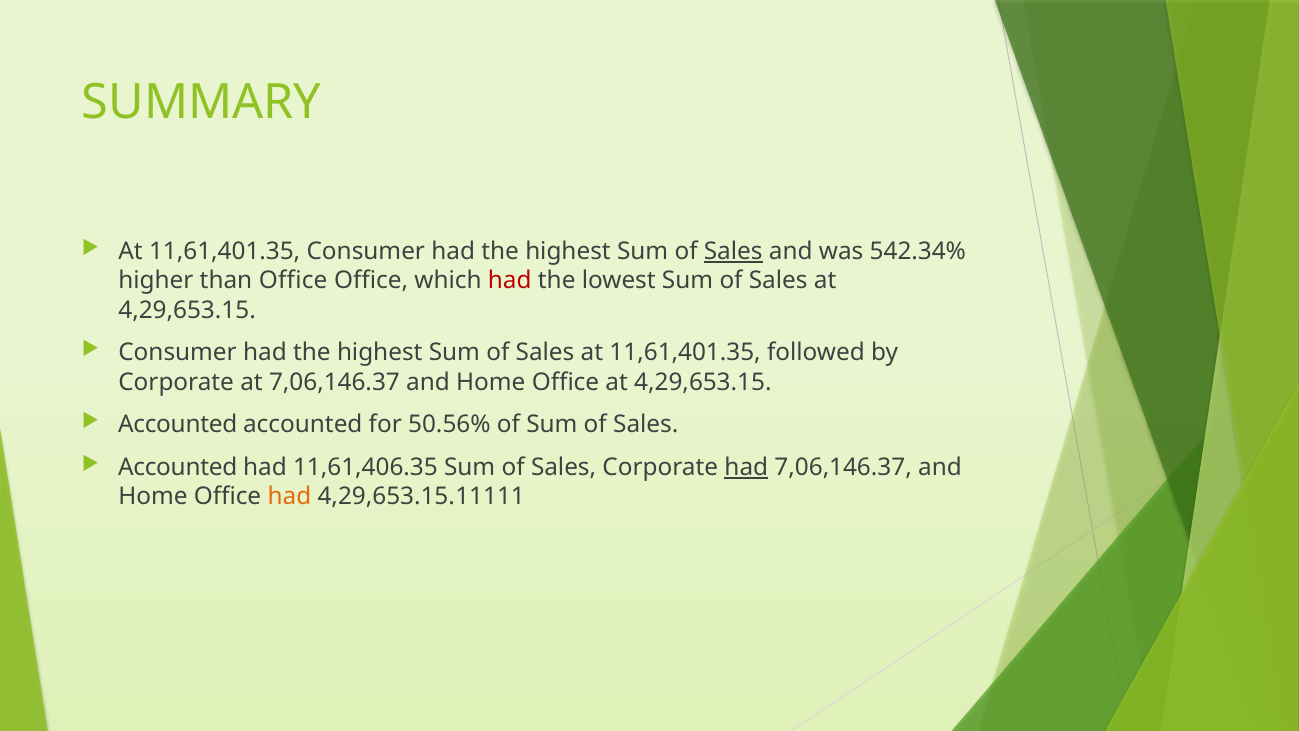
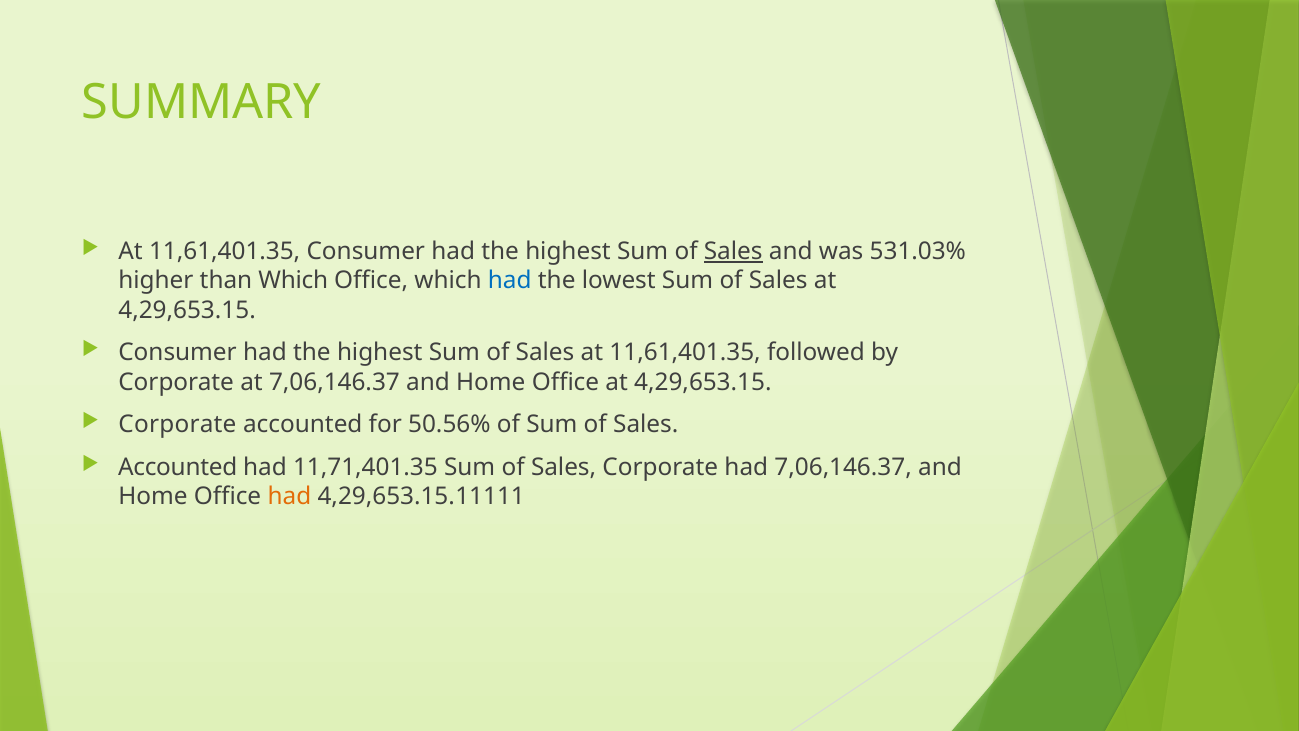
542.34%: 542.34% -> 531.03% (918, 251)
than Office: Office -> Which (293, 281)
had colour: red -> blue (510, 281)
Accounted: Accounted -> Corporate (177, 425)
11,61,406.35: 11,61,406.35 -> 11,71,401.35 (365, 467)
had underline: present -> none (746, 467)
